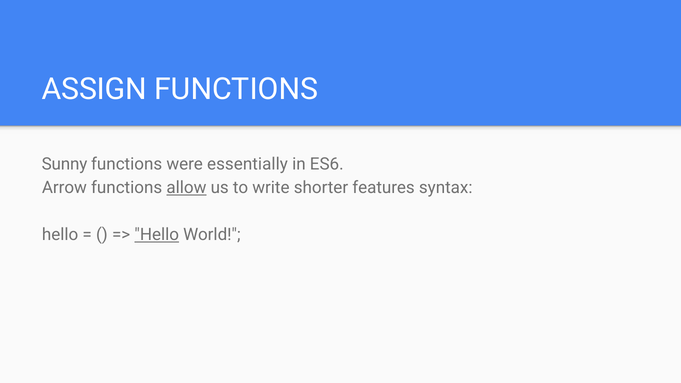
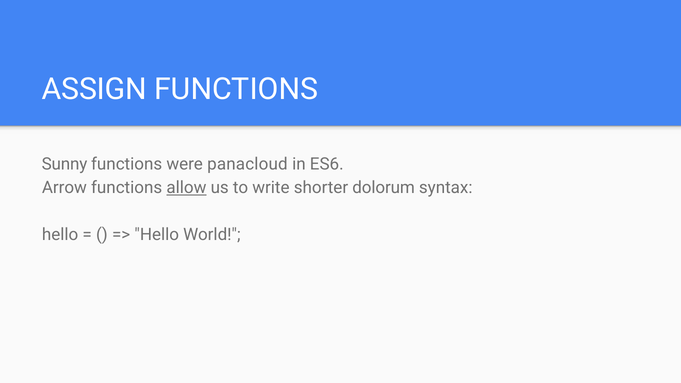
essentially: essentially -> panacloud (247, 164)
features: features -> dolorum (384, 188)
Hello underline: present -> none (157, 235)
